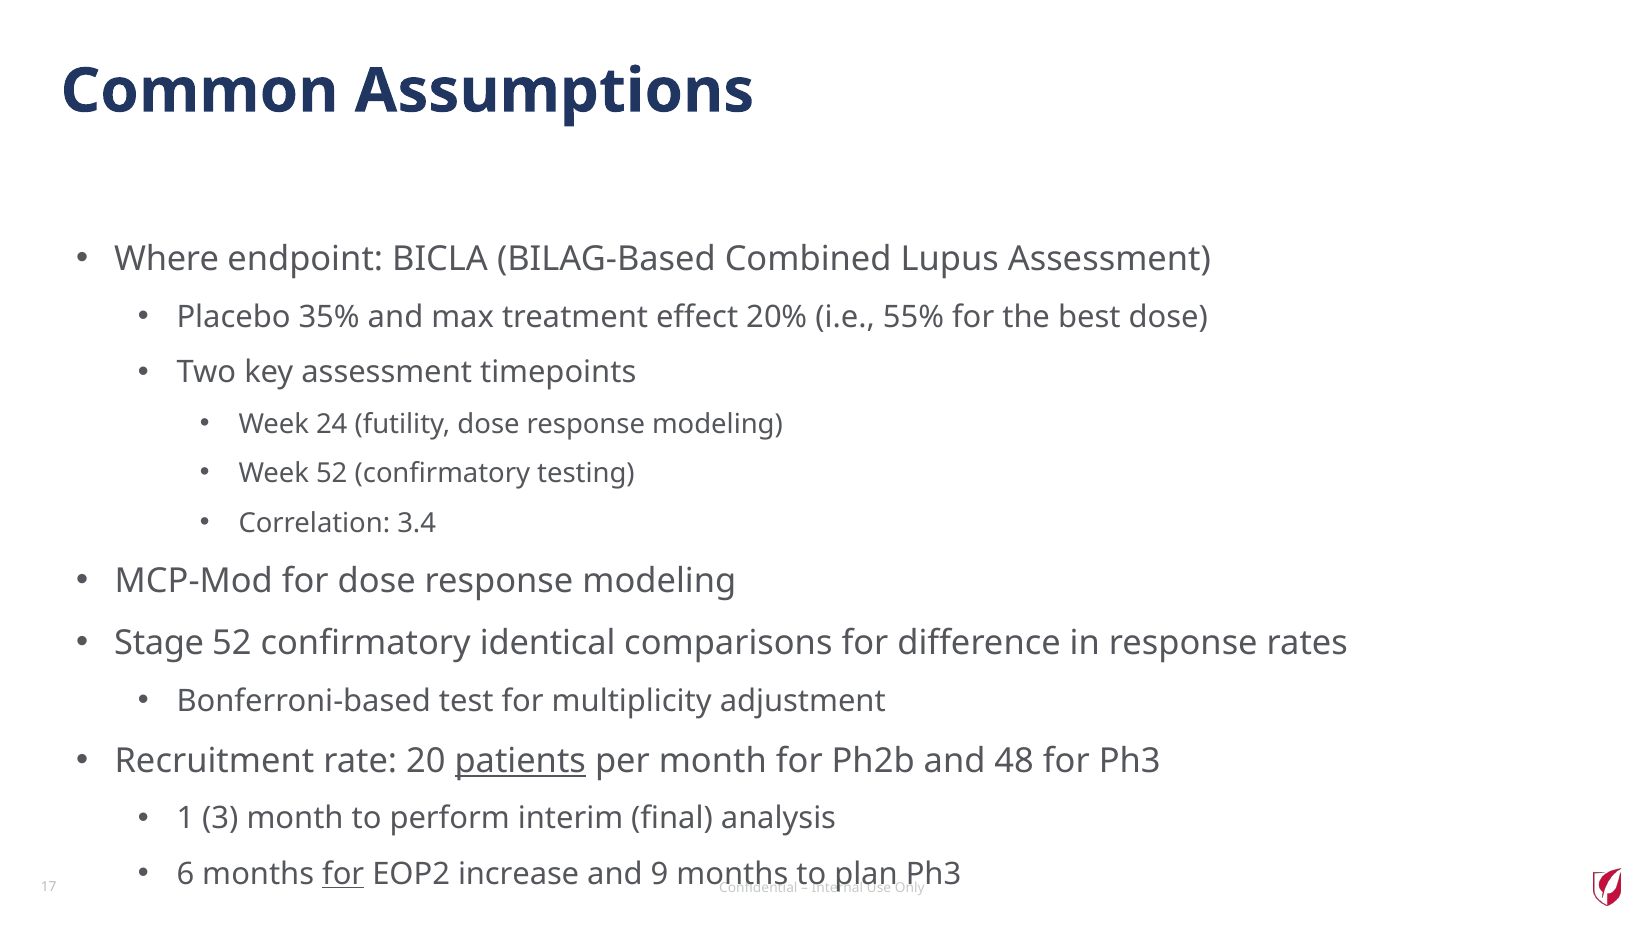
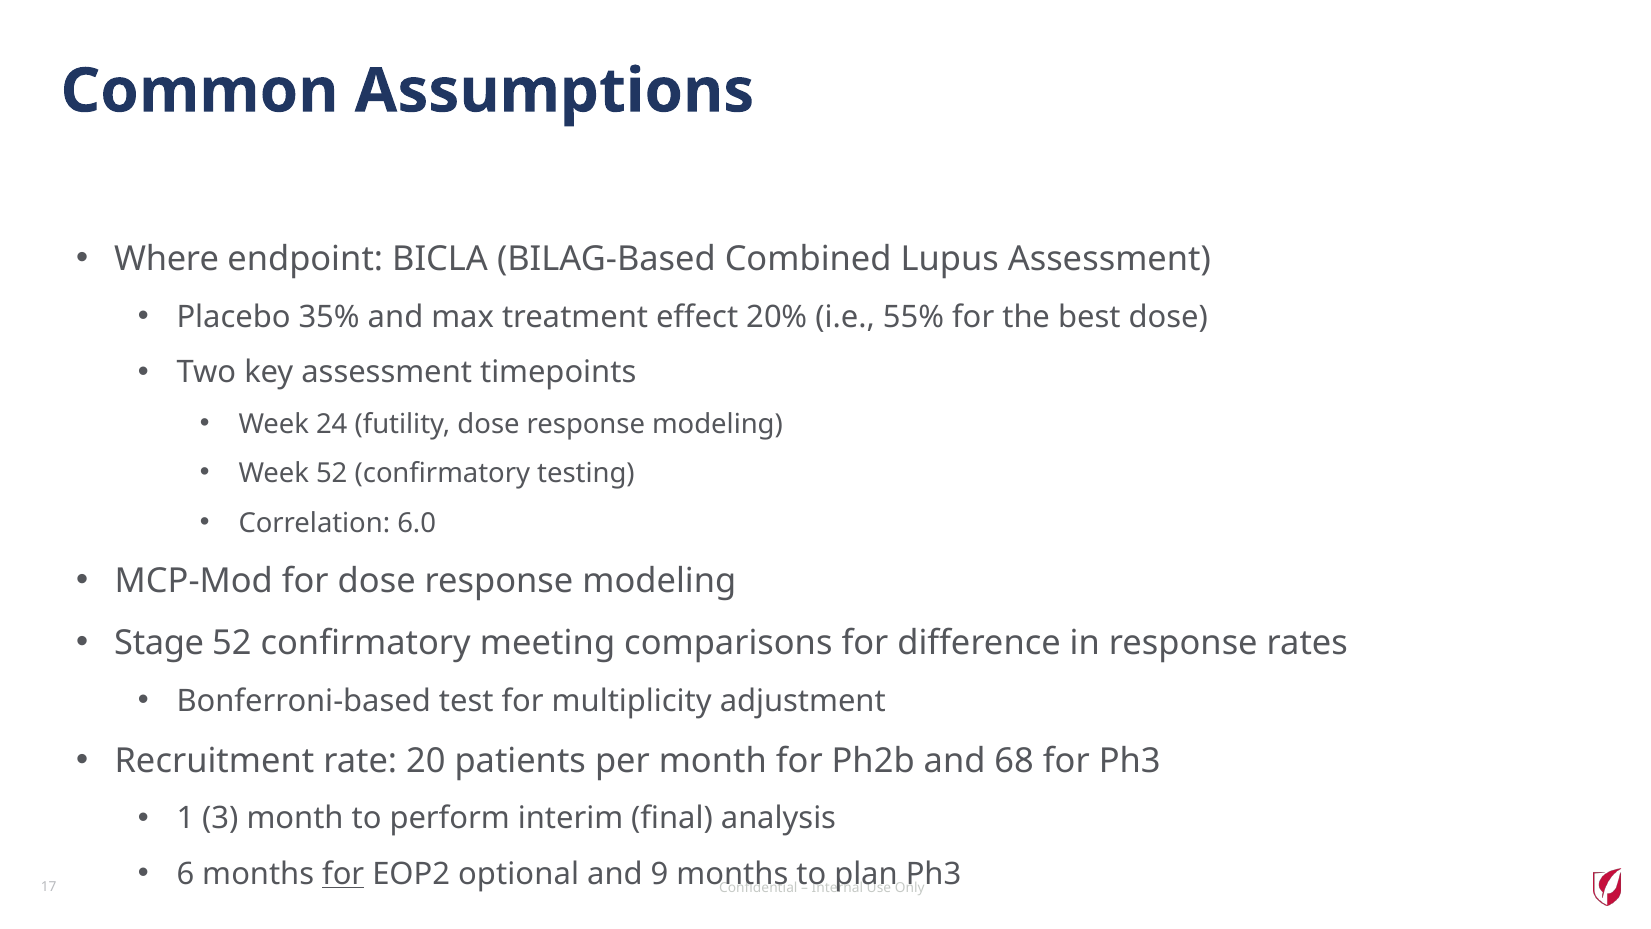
3.4: 3.4 -> 6.0 (417, 523)
identical: identical -> meeting (547, 643)
patients underline: present -> none (520, 761)
48: 48 -> 68 (1014, 761)
increase: increase -> optional (519, 874)
